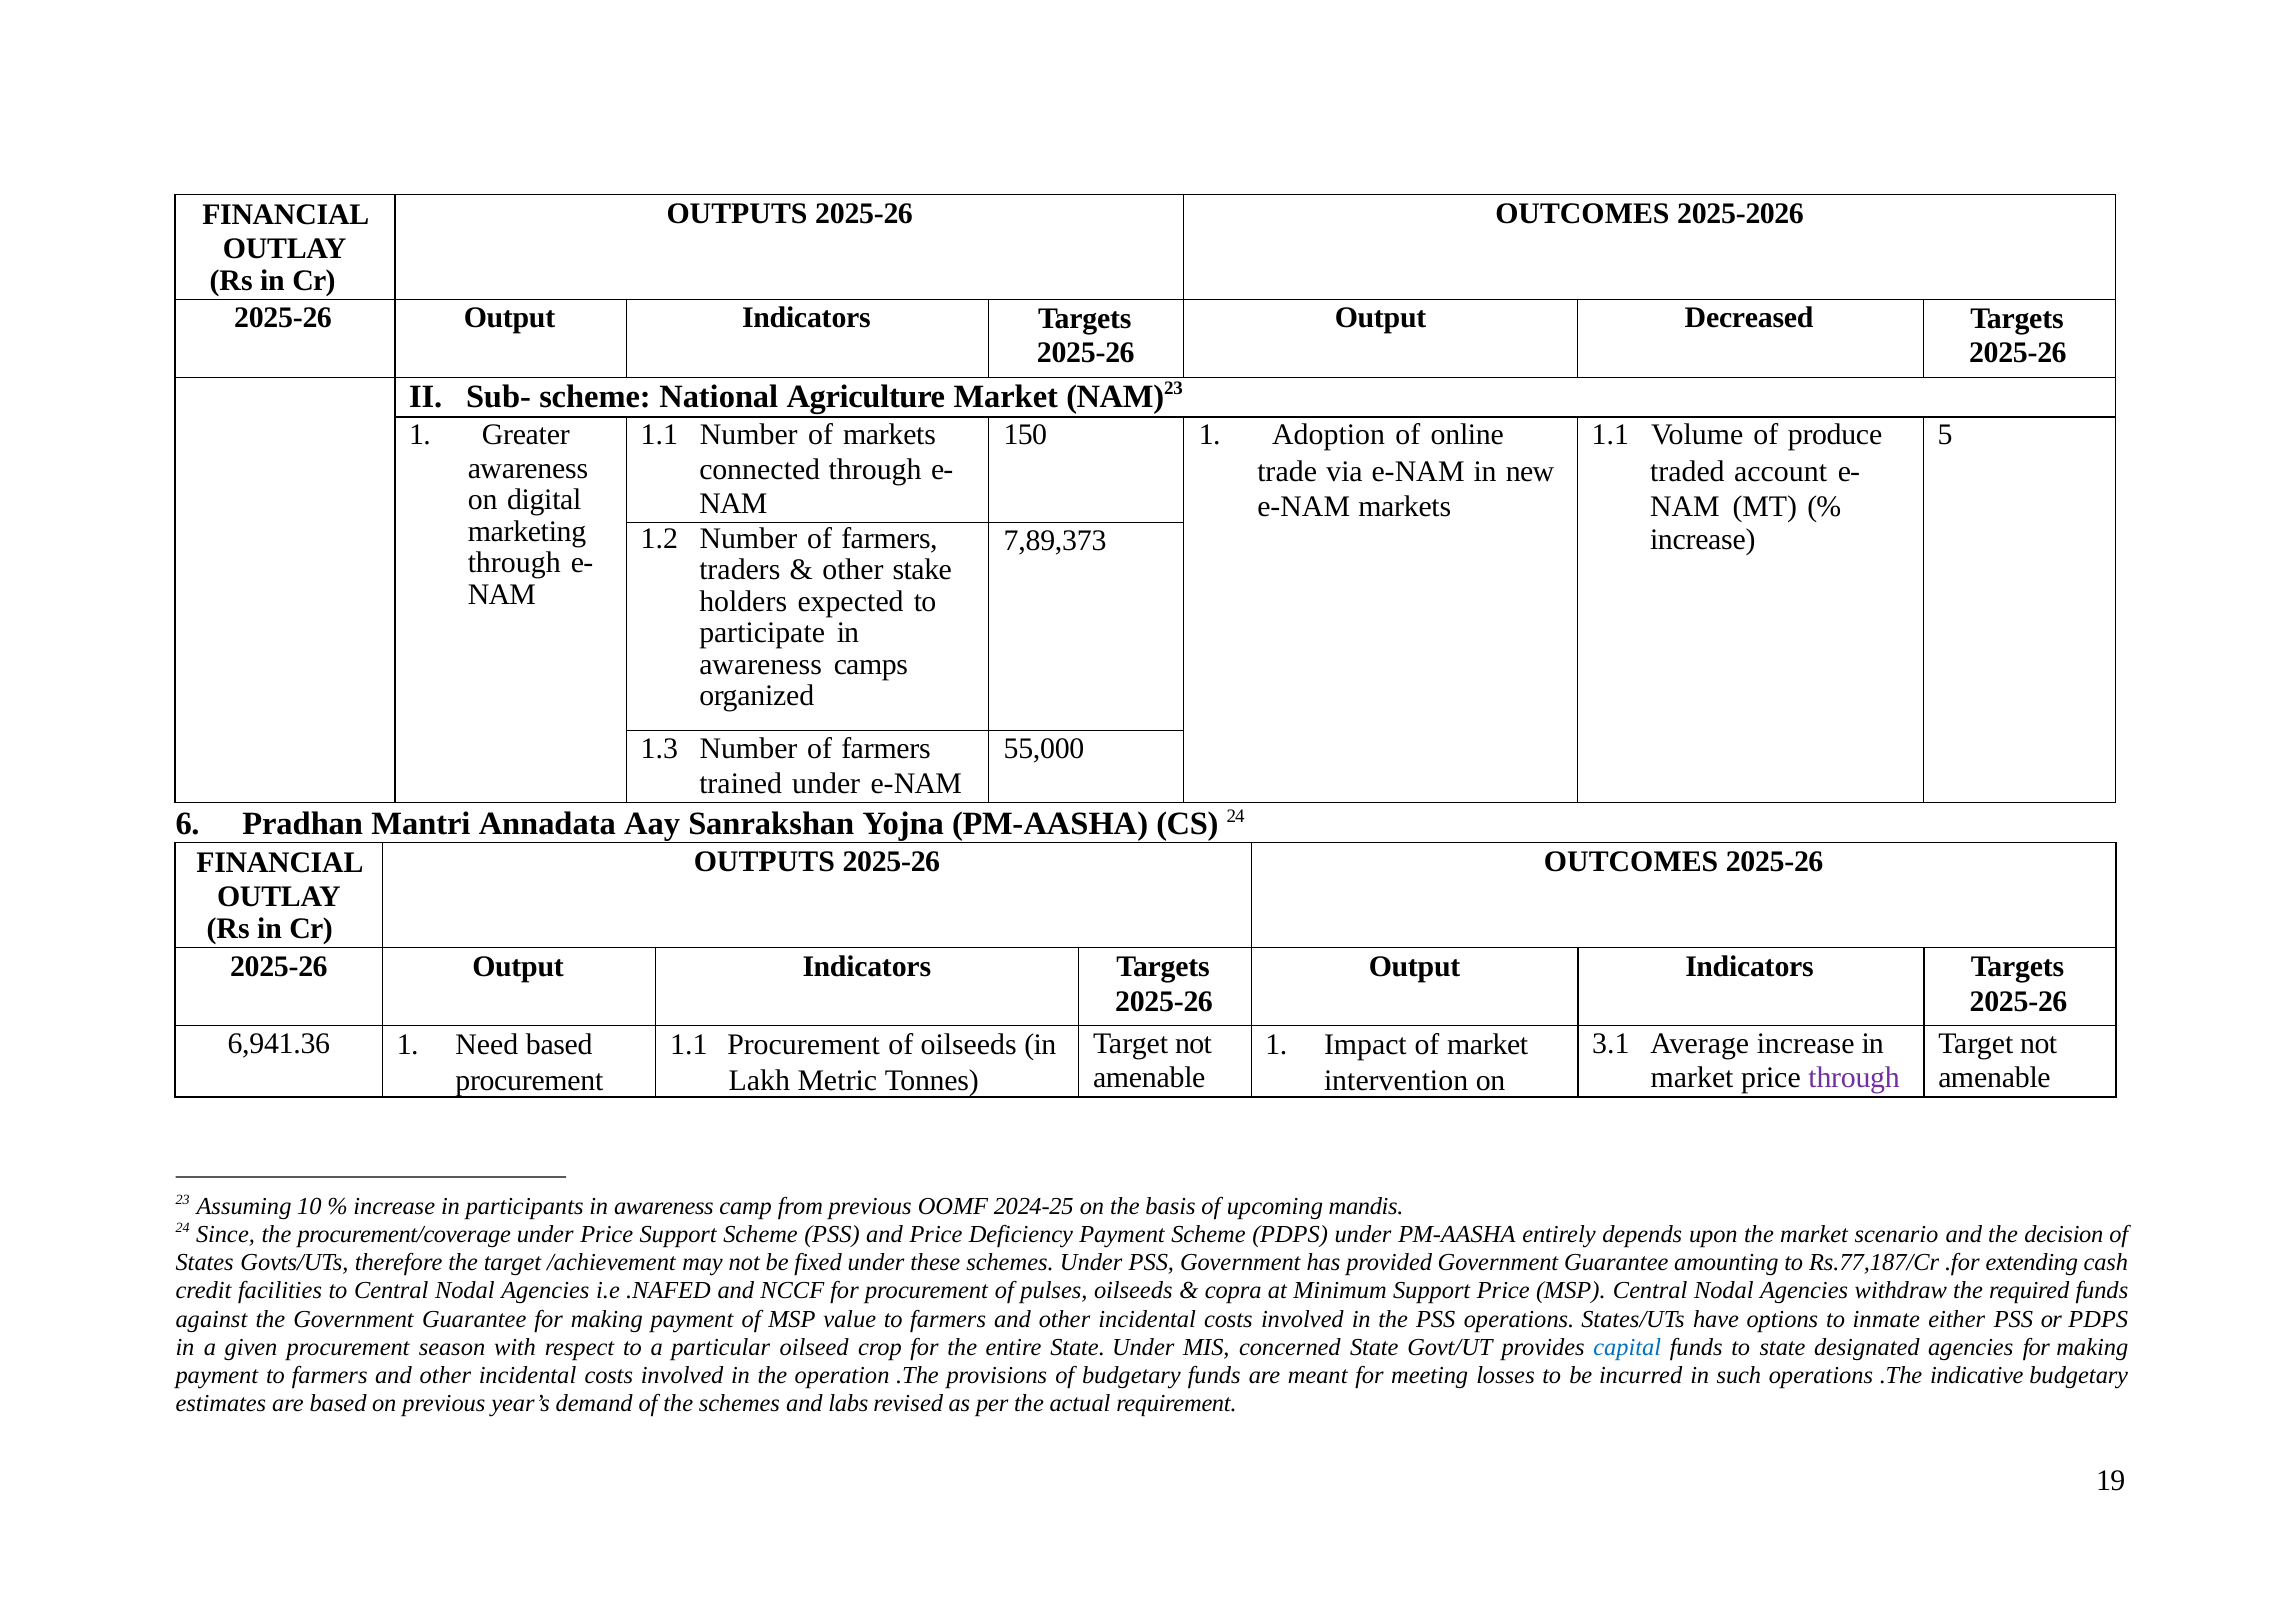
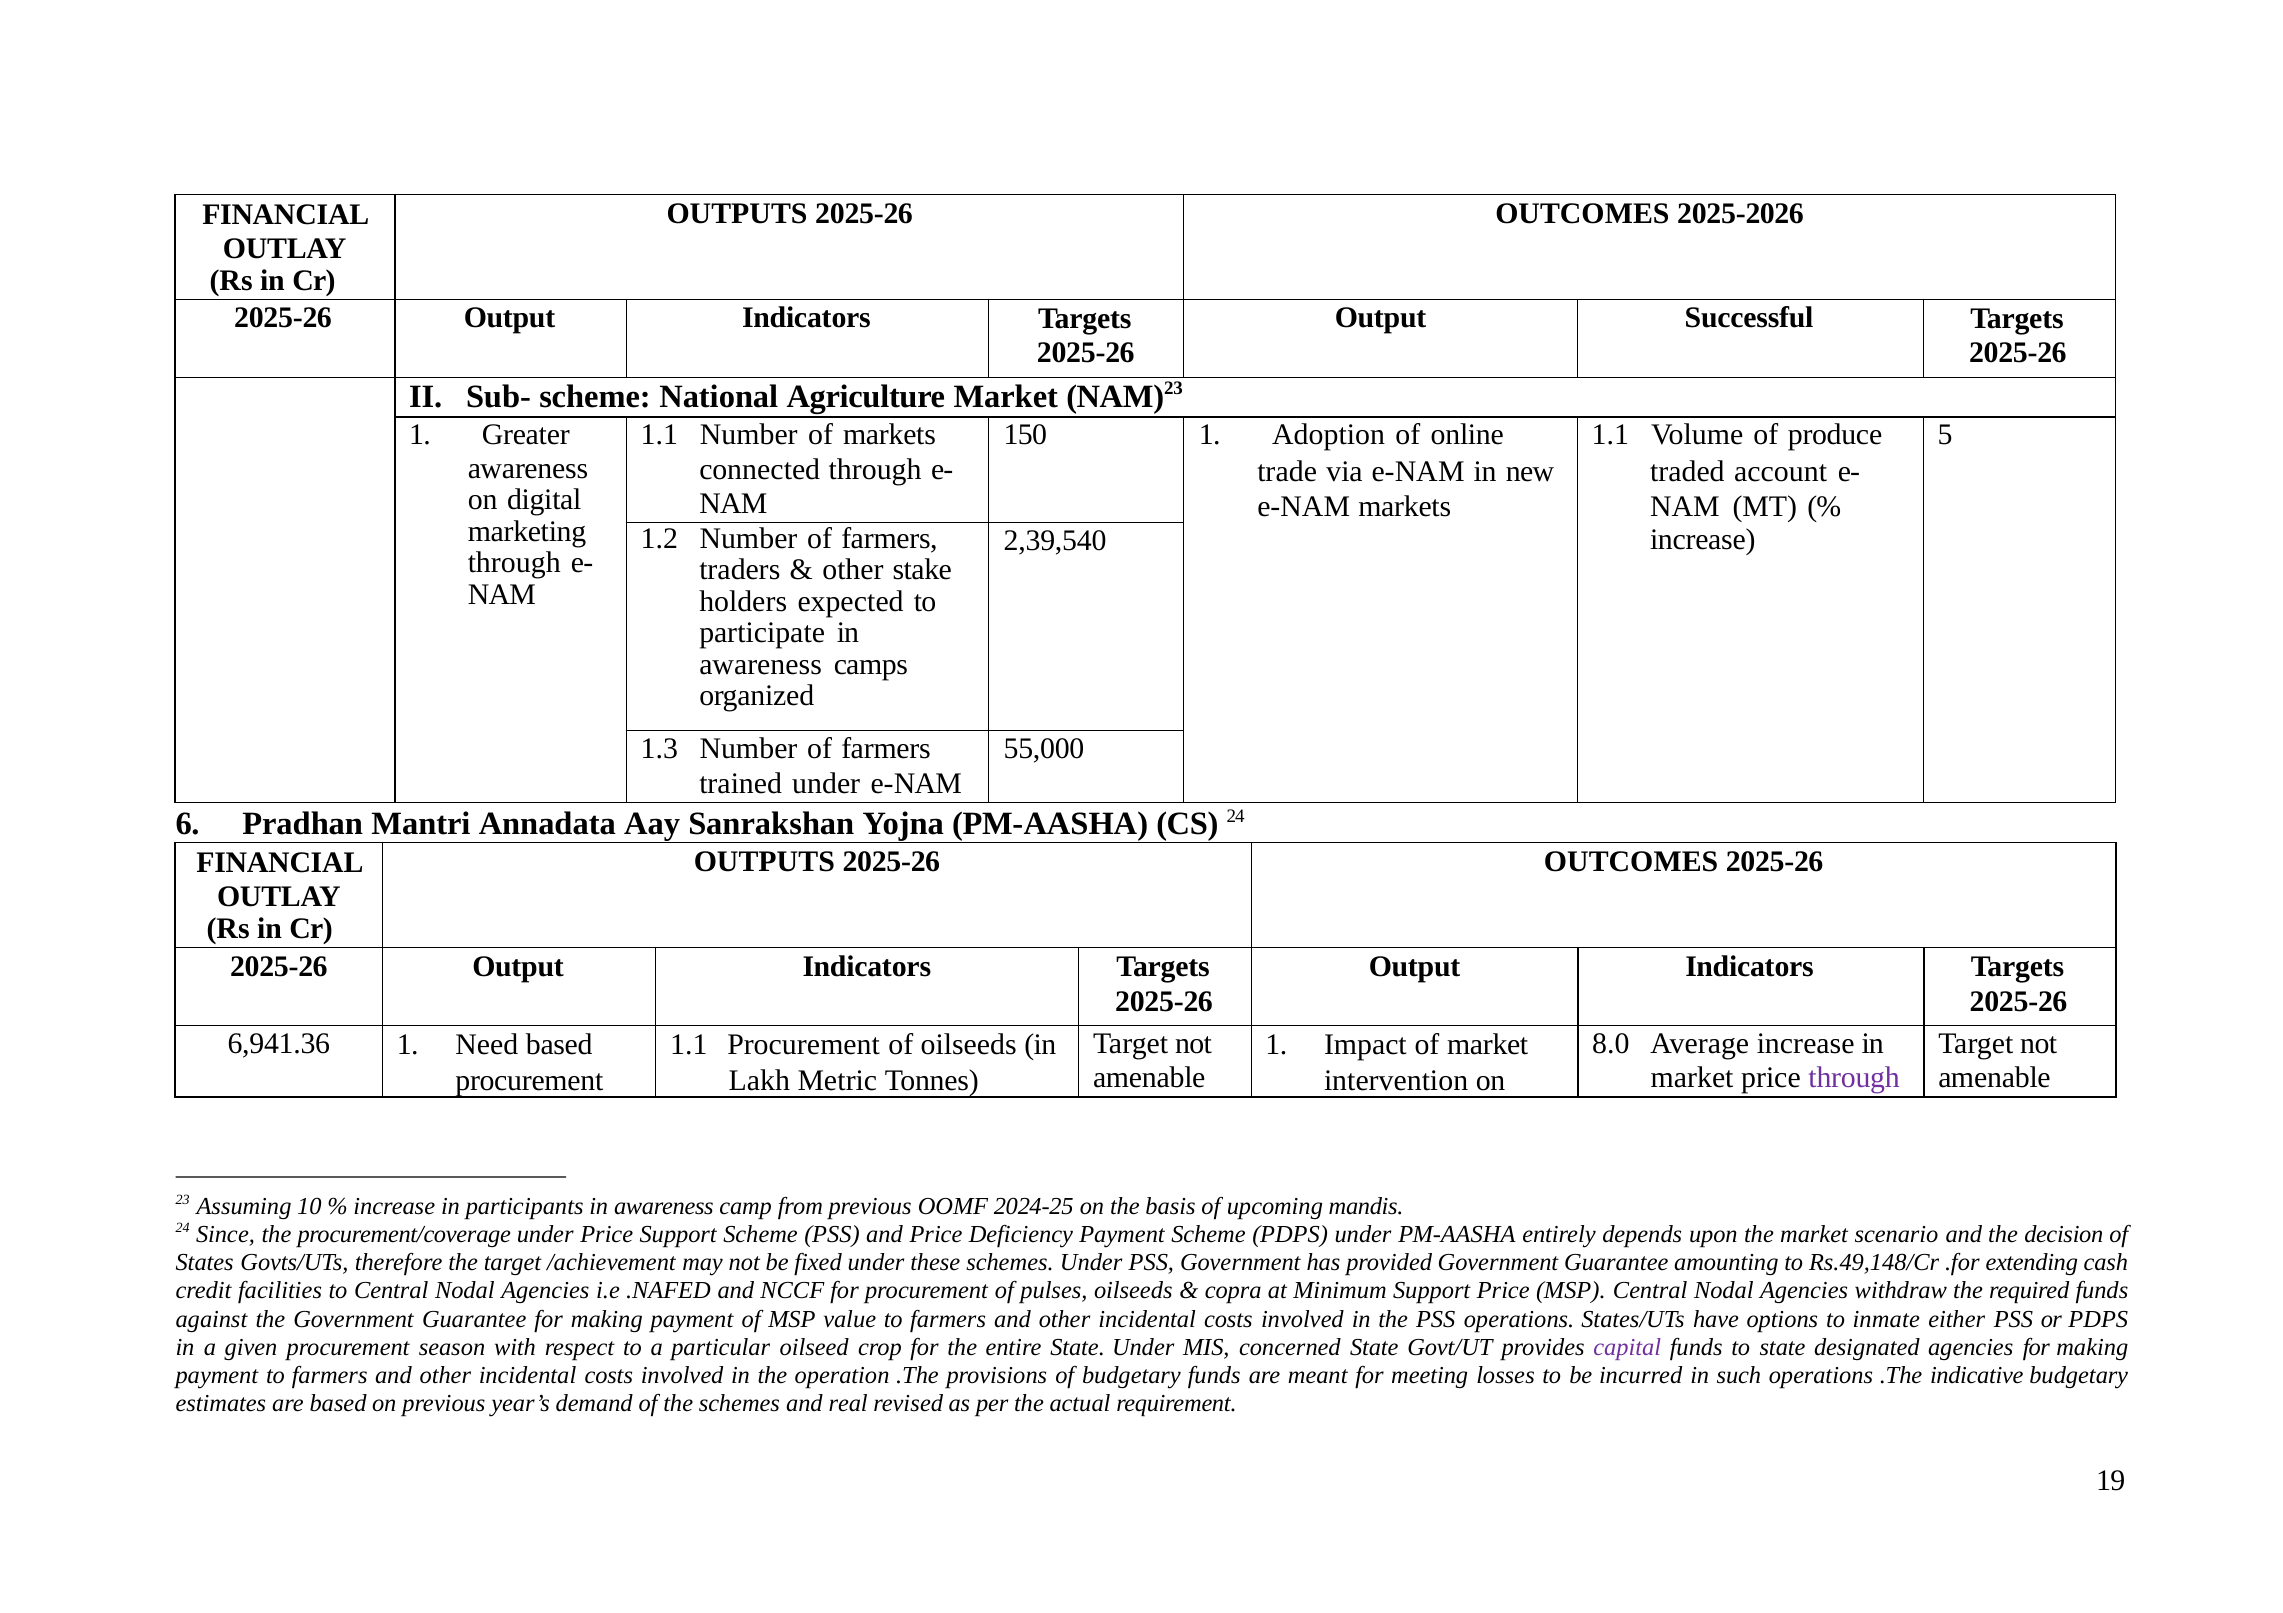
Decreased: Decreased -> Successful (1749, 318)
7,89,373: 7,89,373 -> 2,39,540 (1055, 541)
3.1: 3.1 -> 8.0 (1611, 1043)
Rs.77,187/Cr: Rs.77,187/Cr -> Rs.49,148/Cr (1874, 1263)
capital colour: blue -> purple (1627, 1347)
labs: labs -> real (848, 1404)
